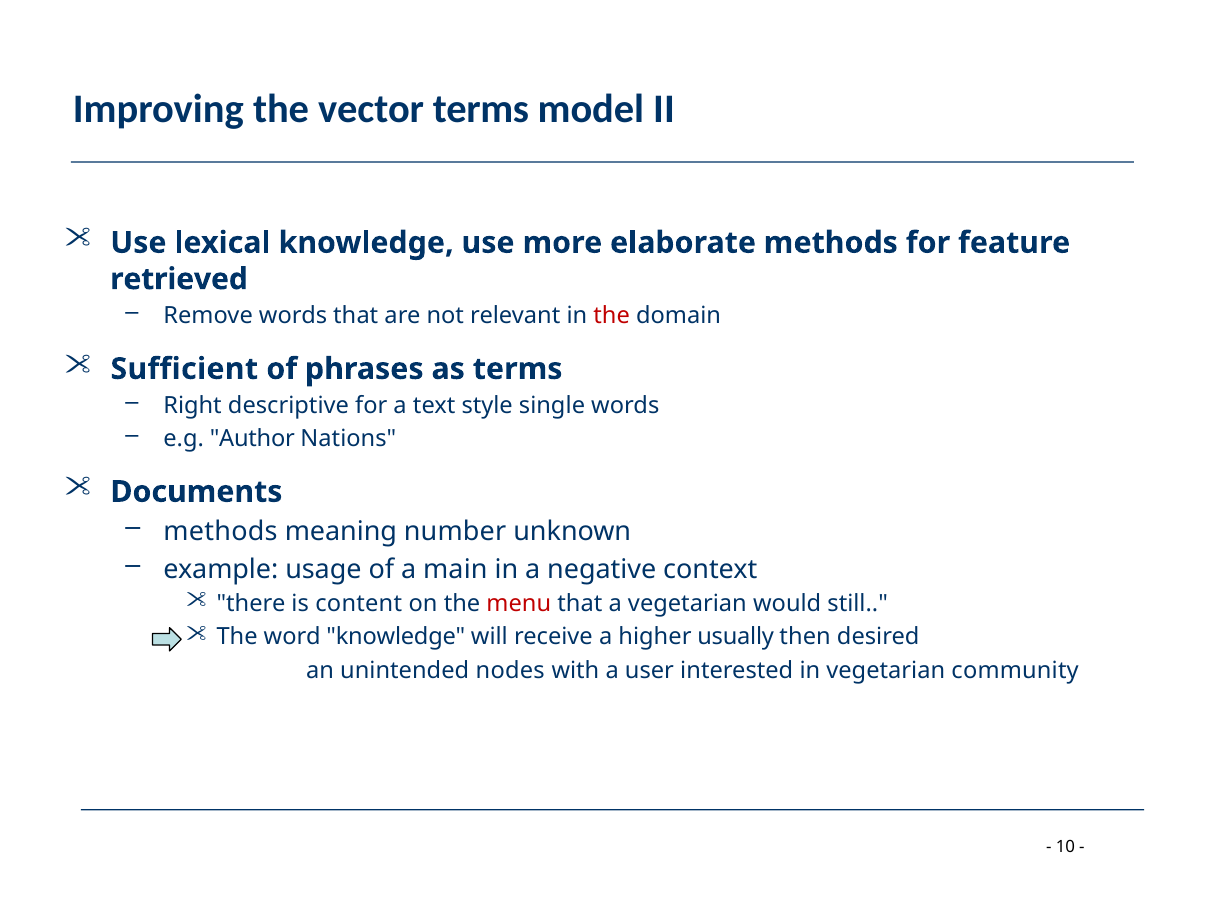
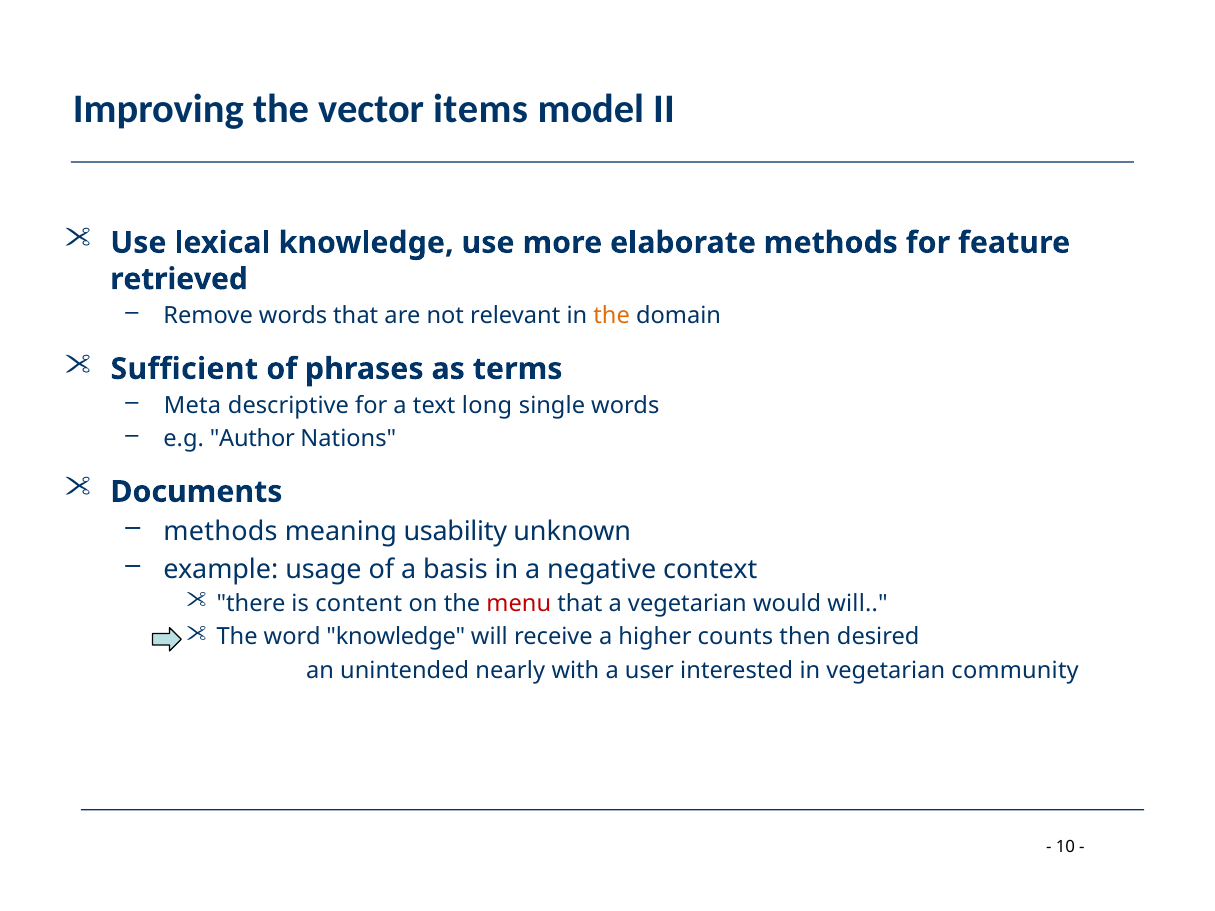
vector terms: terms -> items (481, 109)
the colour: red -> orange (612, 316)
Right: Right -> Meta (192, 406)
style: style -> long (487, 406)
number: number -> usability (455, 532)
main: main -> basis (455, 569)
would still: still -> will (858, 604)
usually: usually -> counts (735, 637)
nodes: nodes -> nearly (510, 670)
